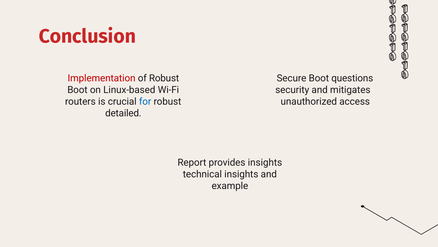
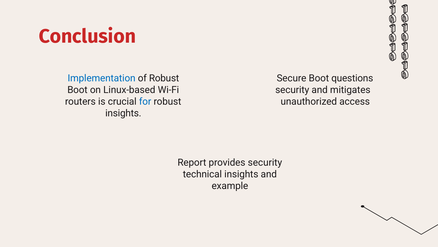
Implementation colour: red -> blue (102, 78)
detailed: detailed -> insights (123, 113)
provides insights: insights -> security (265, 162)
